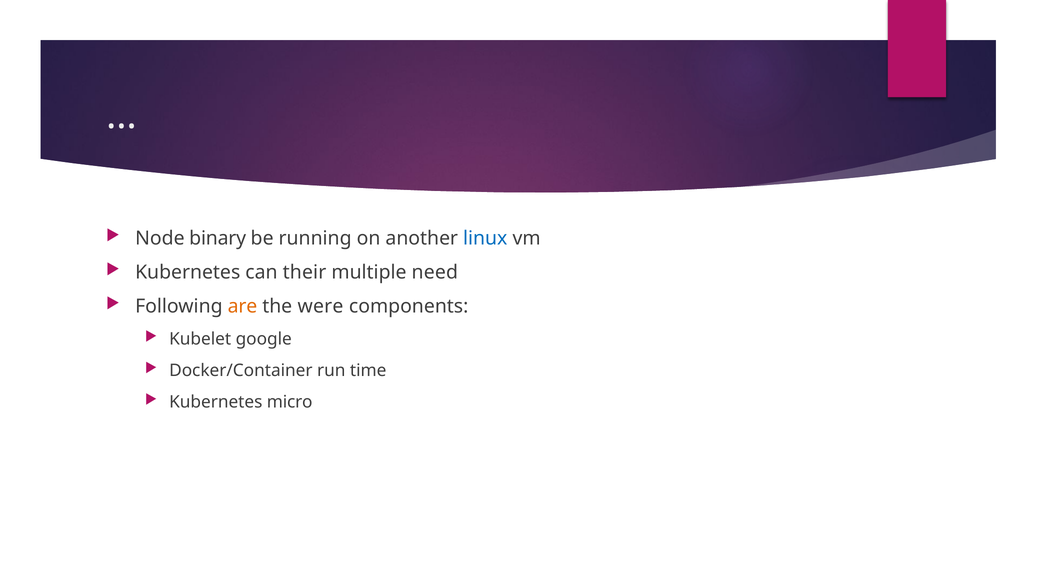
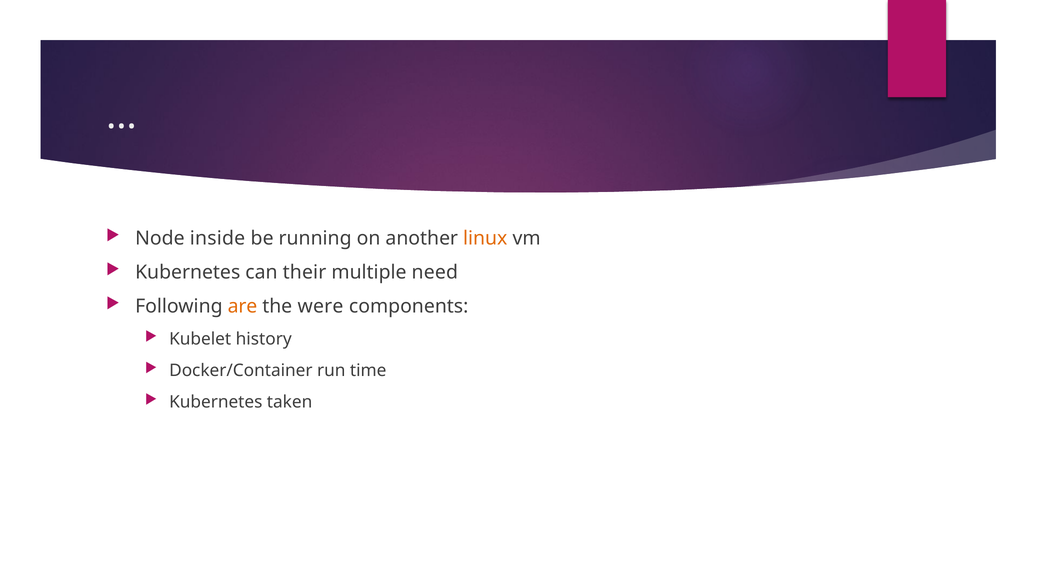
binary: binary -> inside (217, 238)
linux colour: blue -> orange (485, 238)
google: google -> history (264, 339)
micro: micro -> taken (290, 402)
